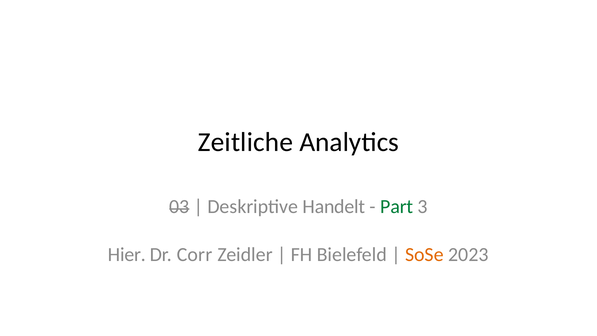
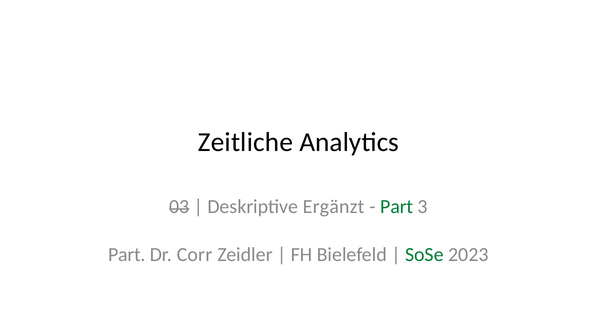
Handelt: Handelt -> Ergänzt (334, 207)
Hier: Hier -> Part (127, 254)
SoSe colour: orange -> green (424, 254)
